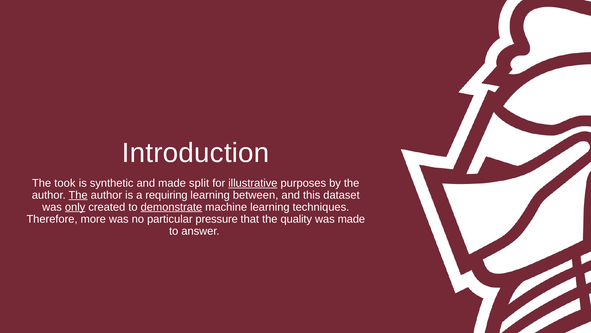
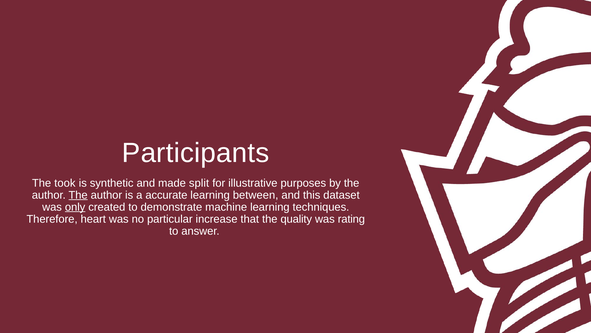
Introduction: Introduction -> Participants (196, 153)
illustrative underline: present -> none (253, 183)
requiring: requiring -> accurate (166, 195)
demonstrate underline: present -> none (171, 207)
more: more -> heart (93, 219)
pressure: pressure -> increase (217, 219)
was made: made -> rating (351, 219)
